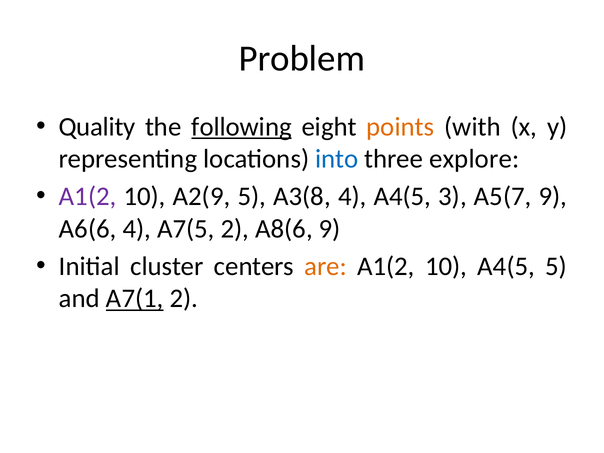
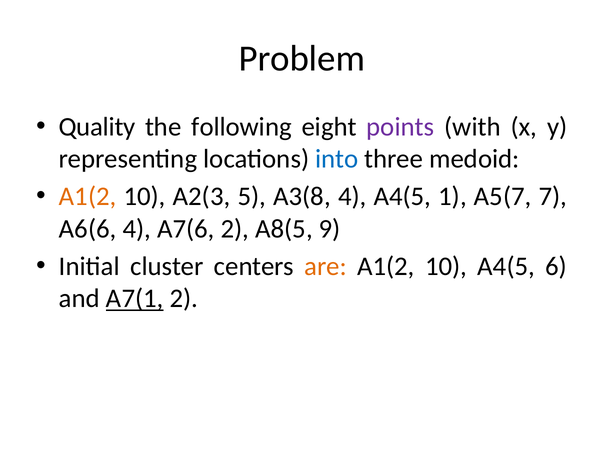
following underline: present -> none (242, 127)
points colour: orange -> purple (400, 127)
explore: explore -> medoid (474, 159)
A1(2 colour: purple -> orange (88, 197)
A2(9: A2(9 -> A2(3 (202, 197)
3: 3 -> 1 (453, 197)
A5(7 9: 9 -> 7 (553, 197)
A7(5: A7(5 -> A7(6 (186, 229)
A8(6: A8(6 -> A8(5 (284, 229)
A4(5 5: 5 -> 6 (556, 266)
